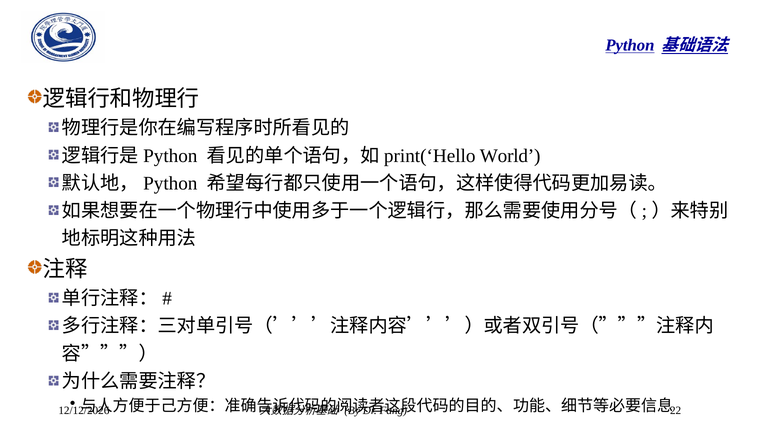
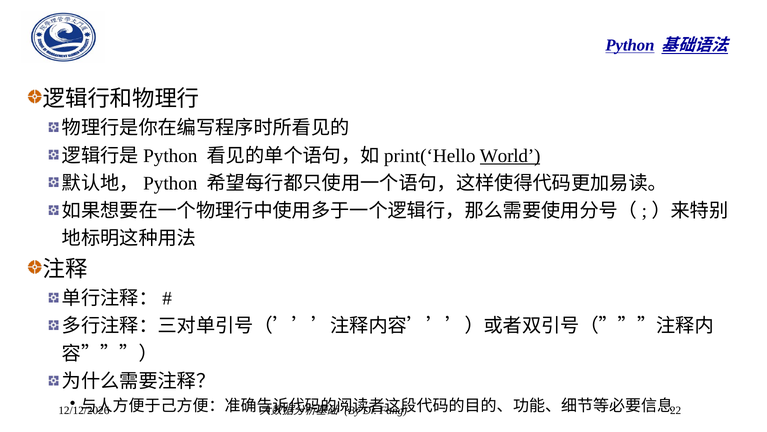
World underline: none -> present (510, 155)
